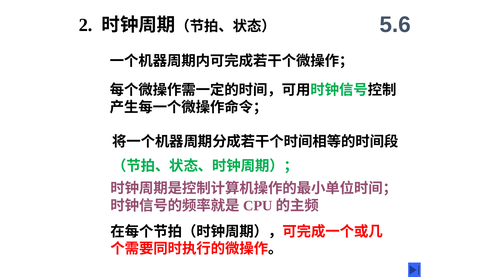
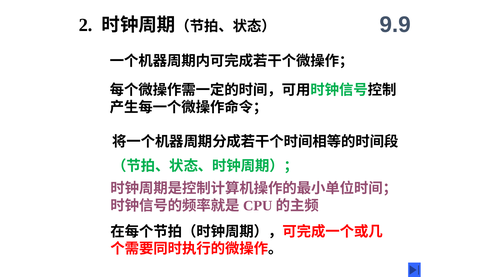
5.6: 5.6 -> 9.9 (395, 25)
